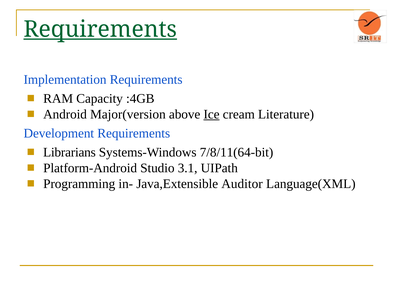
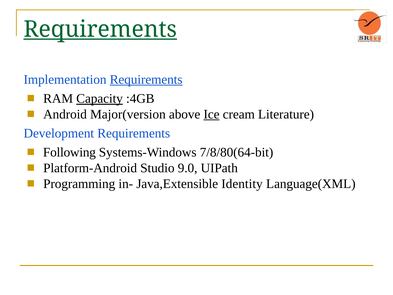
Requirements underline: none -> present (146, 80)
Capacity underline: none -> present (100, 99)
Librarians: Librarians -> Following (69, 152)
7/8/11(64-bit: 7/8/11(64-bit -> 7/8/80(64-bit (237, 152)
3.1: 3.1 -> 9.0 (188, 168)
Auditor: Auditor -> Identity (242, 184)
